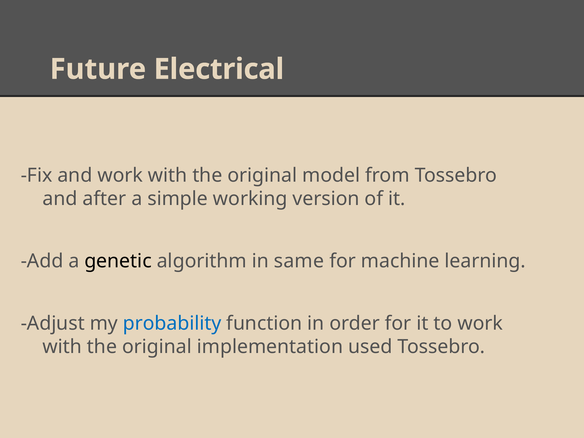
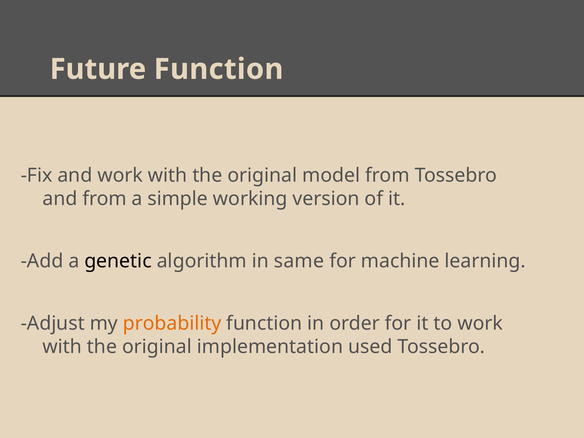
Future Electrical: Electrical -> Function (219, 69)
and after: after -> from (105, 199)
probability colour: blue -> orange (172, 323)
